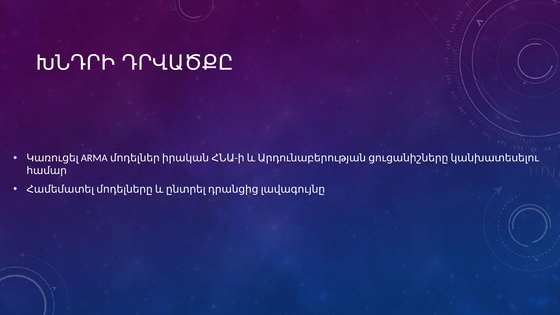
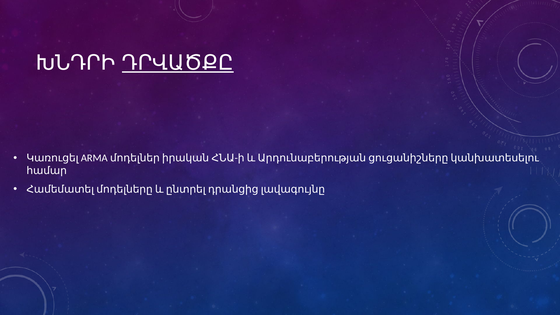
ԴՐՎԱԾՔԸ underline: none -> present (178, 63)
